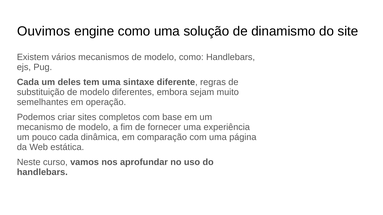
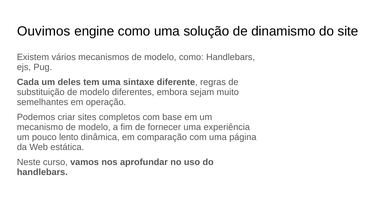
pouco cada: cada -> lento (69, 137)
